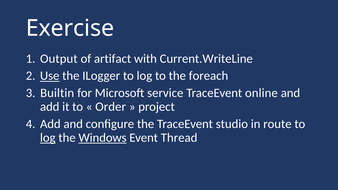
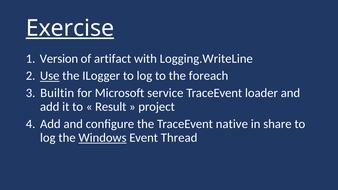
Exercise underline: none -> present (70, 28)
Output: Output -> Version (59, 59)
Current.WriteLine: Current.WriteLine -> Logging.WriteLine (206, 59)
online: online -> loader (261, 93)
Order: Order -> Result (111, 107)
studio: studio -> native (232, 124)
route: route -> share (277, 124)
log underline: present -> none (48, 138)
